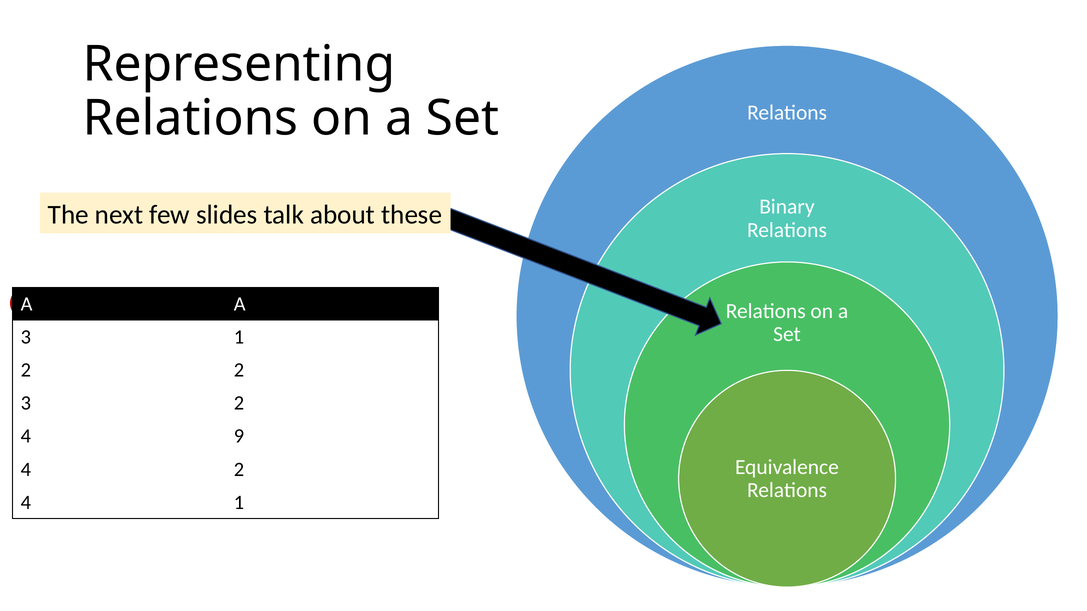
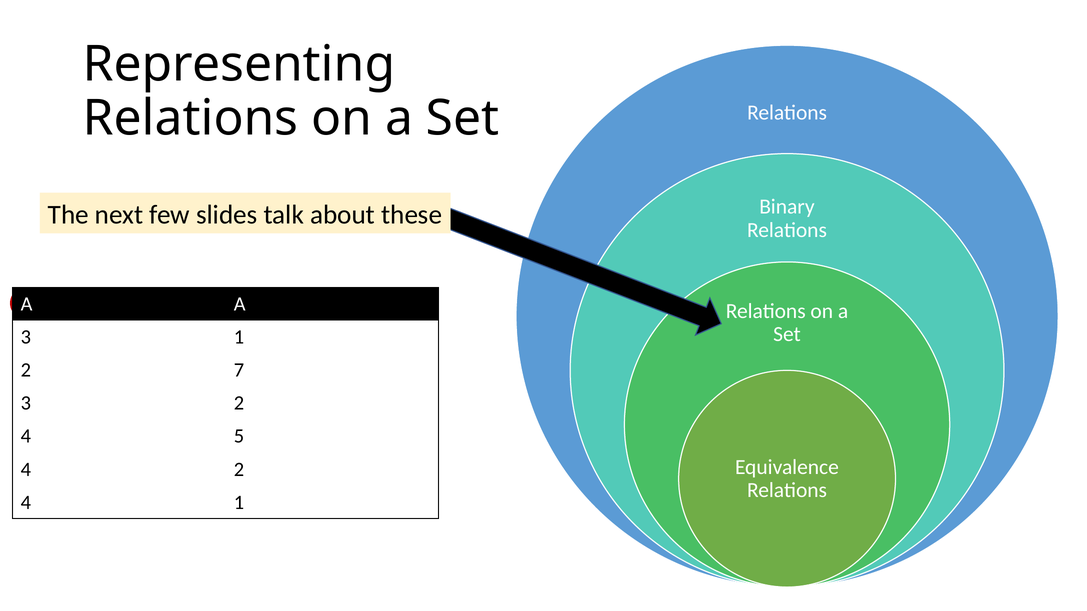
2 2: 2 -> 7 (239, 371)
9: 9 -> 5 (239, 437)
